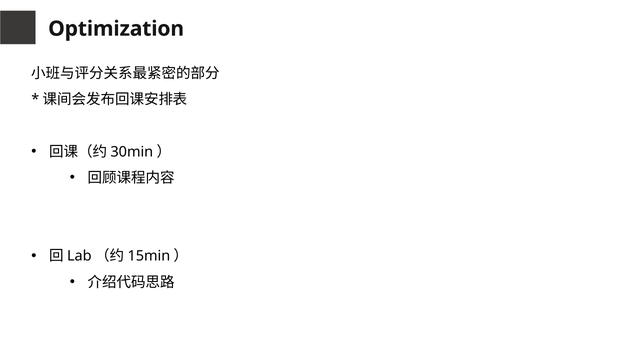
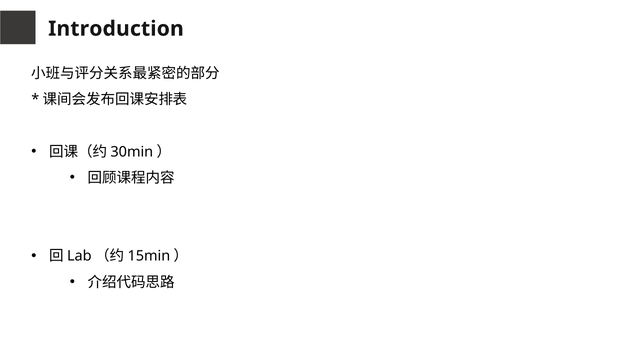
Optimization: Optimization -> Introduction (116, 29)
